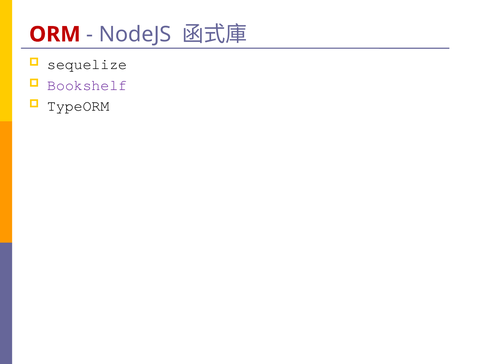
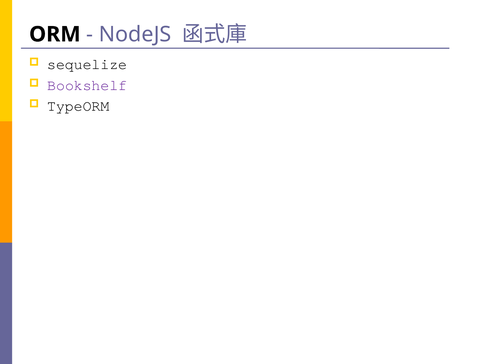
ORM colour: red -> black (55, 34)
